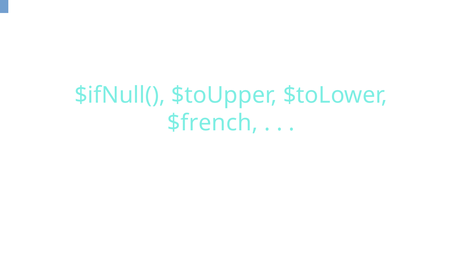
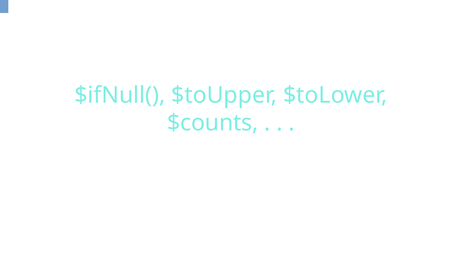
$french: $french -> $counts (213, 123)
